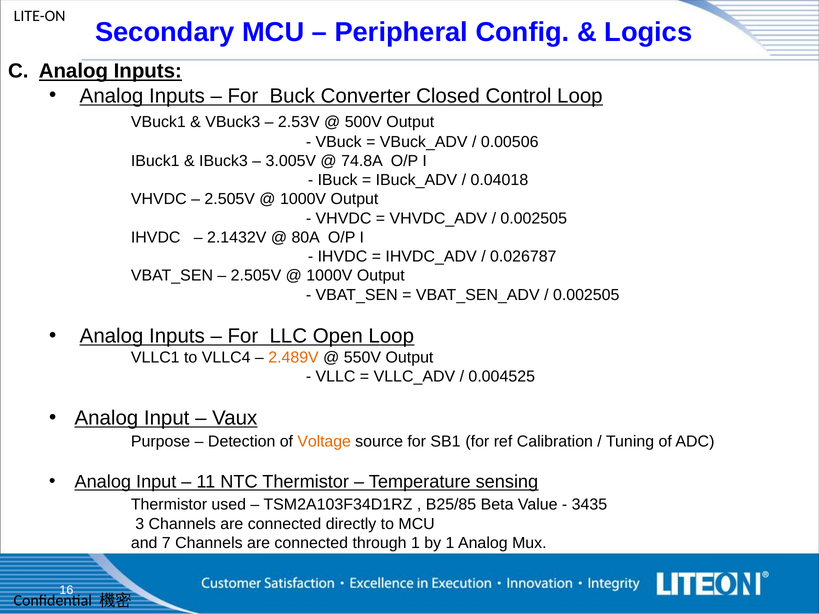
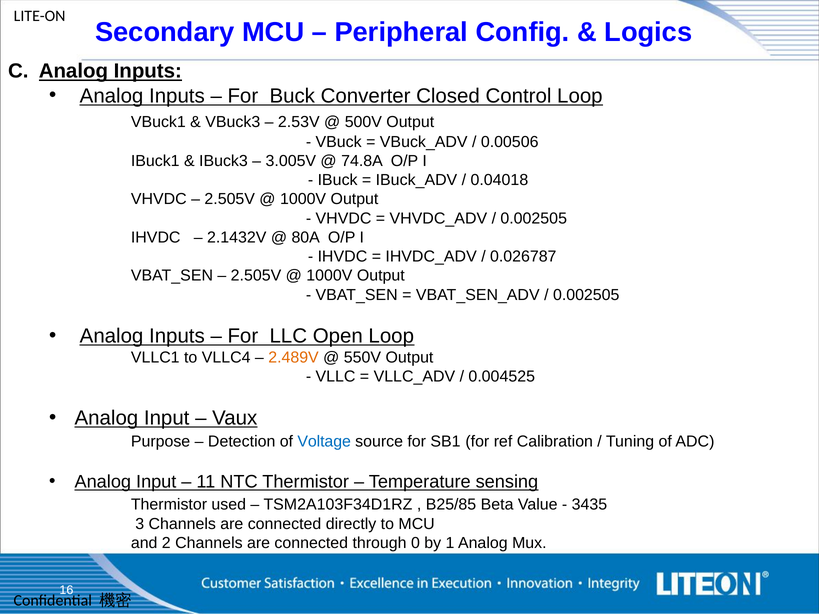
Voltage colour: orange -> blue (324, 442)
7: 7 -> 2 (166, 543)
through 1: 1 -> 0 (415, 543)
